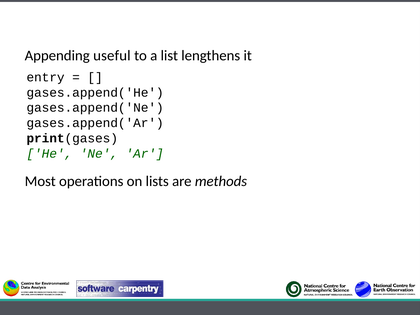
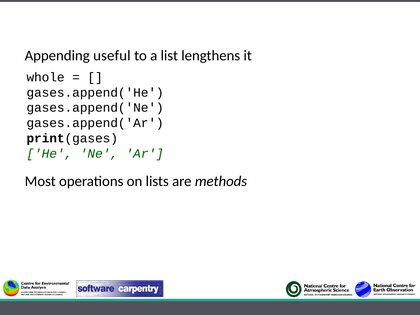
entry: entry -> whole (46, 77)
